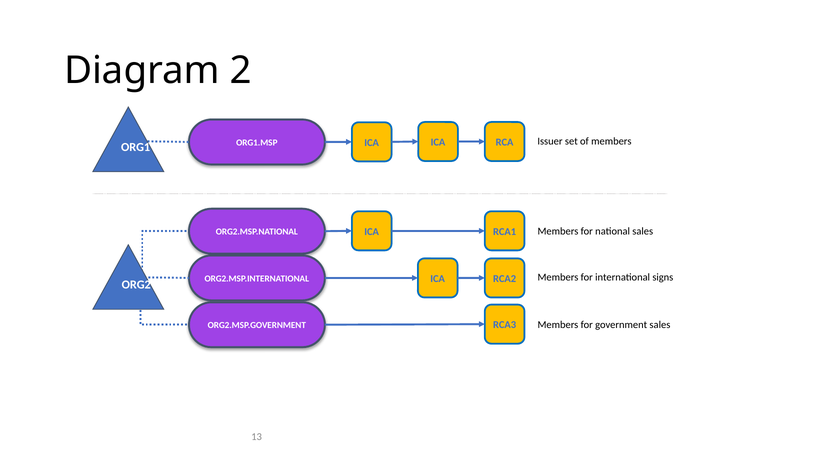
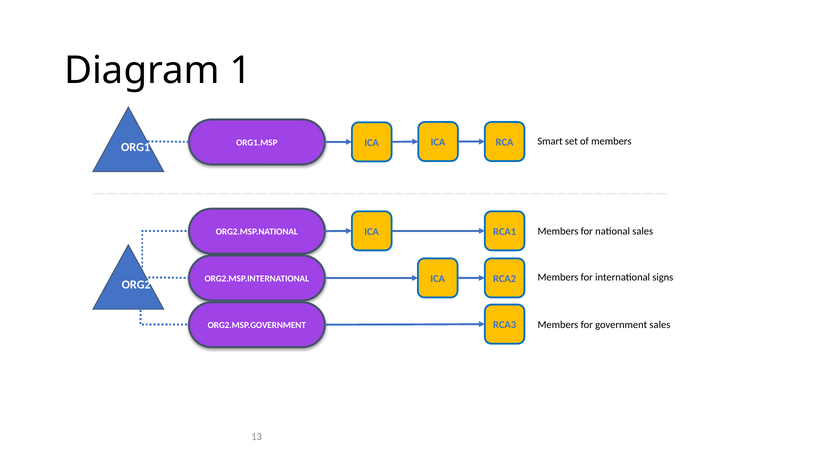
2: 2 -> 1 (241, 71)
Issuer: Issuer -> Smart (550, 141)
